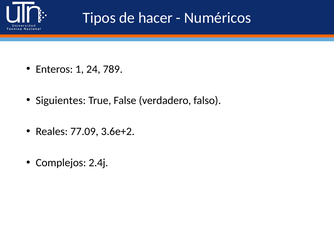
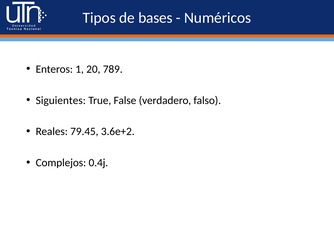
hacer: hacer -> bases (155, 18)
24: 24 -> 20 (93, 69)
77.09: 77.09 -> 79.45 (84, 131)
2.4j: 2.4j -> 0.4j (98, 162)
